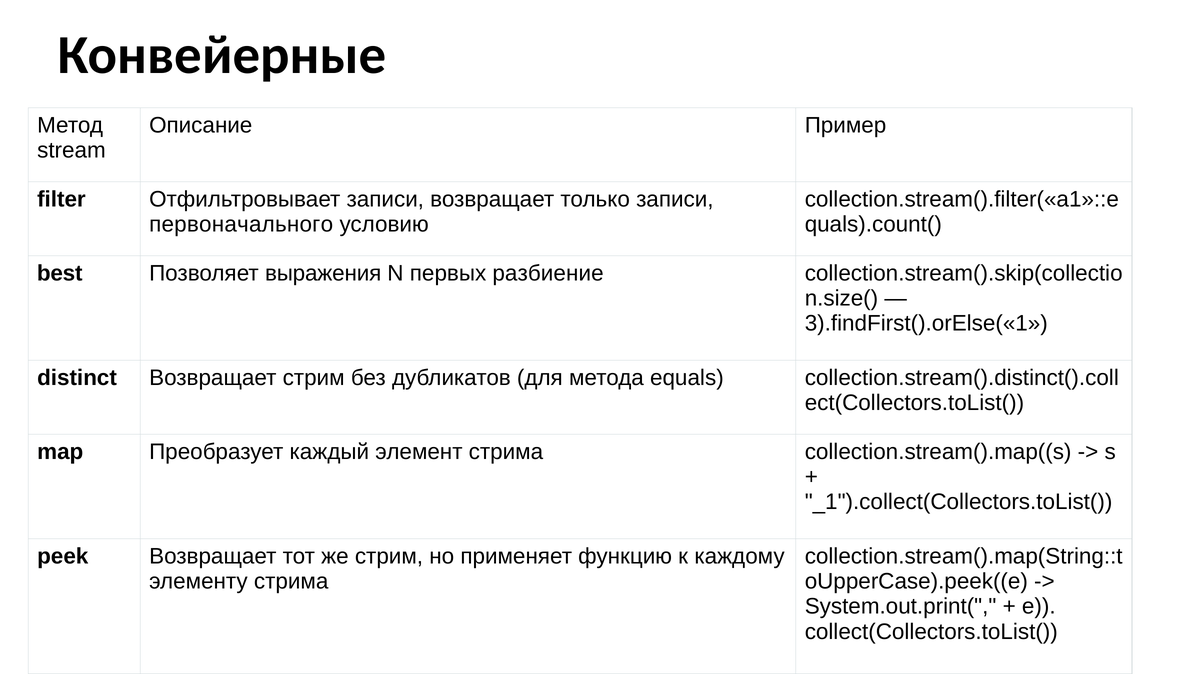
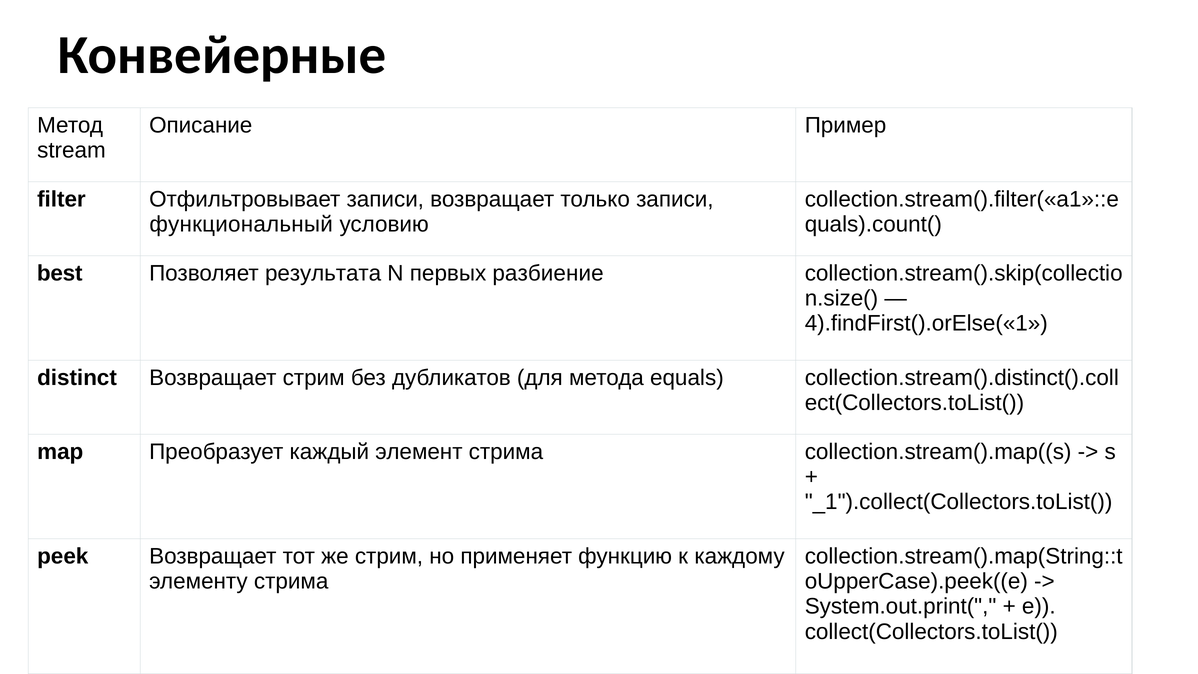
первоначального: первоначального -> функциональный (241, 224)
выражения: выражения -> результата (323, 273)
3).findFirst().orElse(«1: 3).findFirst().orElse(«1 -> 4).findFirst().orElse(«1 (926, 323)
